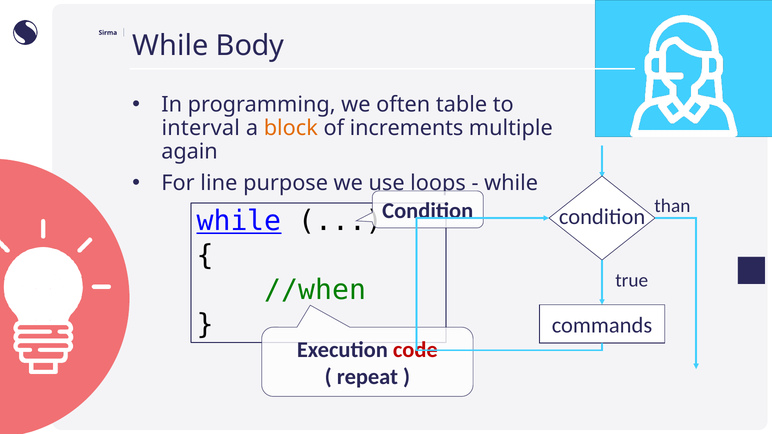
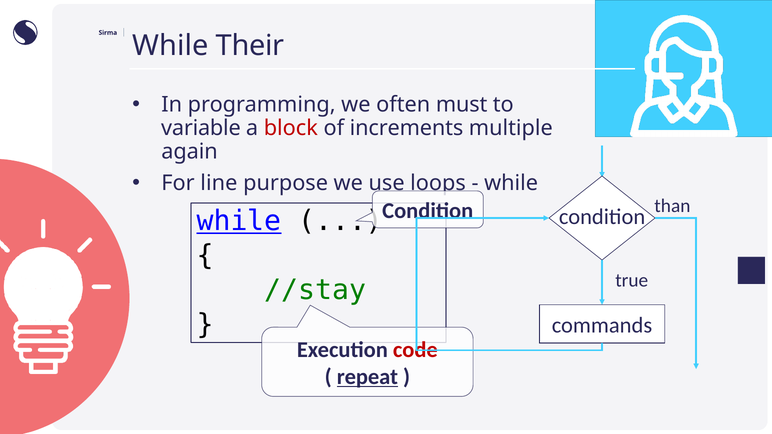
Body: Body -> Their (250, 46)
table: table -> must (462, 105)
interval: interval -> variable (201, 128)
block colour: orange -> red (291, 128)
//when: //when -> //stay (315, 290)
repeat underline: none -> present (367, 377)
